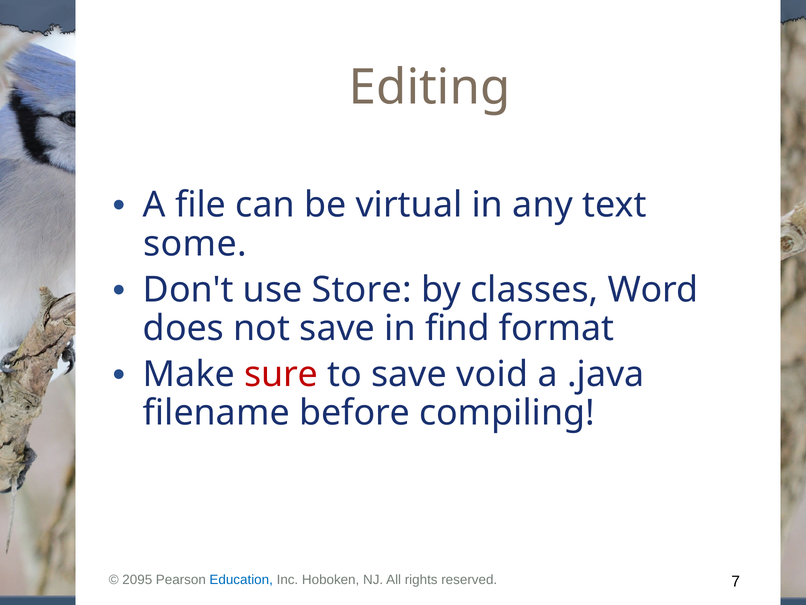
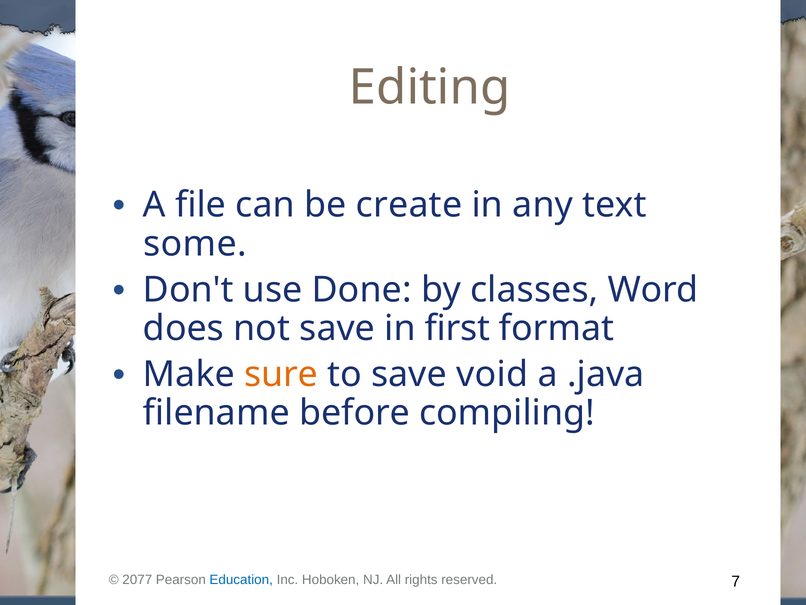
virtual: virtual -> create (409, 205)
Store: Store -> Done (362, 289)
find: find -> first (457, 328)
sure colour: red -> orange (281, 374)
2095: 2095 -> 2077 (137, 579)
